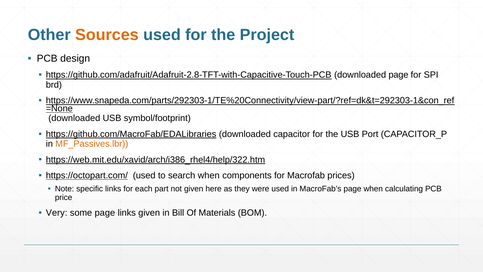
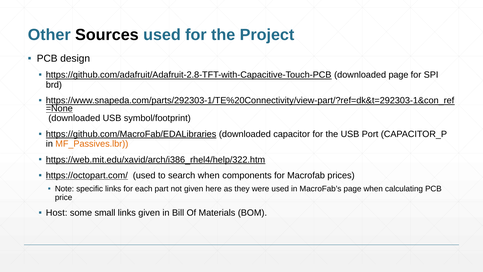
Sources colour: orange -> black (107, 35)
Very: Very -> Host (57, 213)
some page: page -> small (105, 213)
